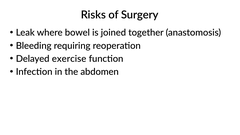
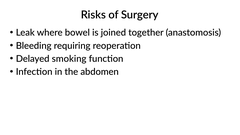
exercise: exercise -> smoking (69, 59)
